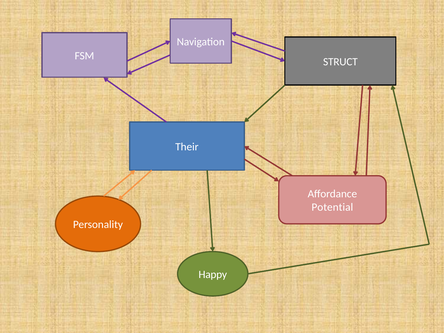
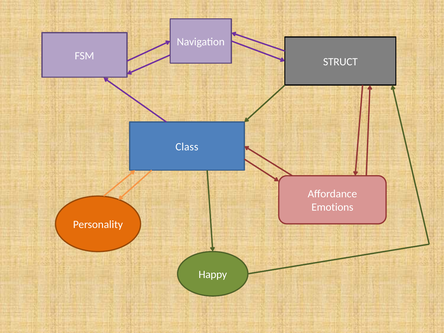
Their: Their -> Class (187, 147)
Potential: Potential -> Emotions (332, 207)
